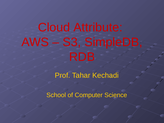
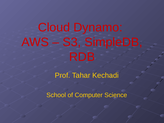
Attribute: Attribute -> Dynamo (98, 27)
